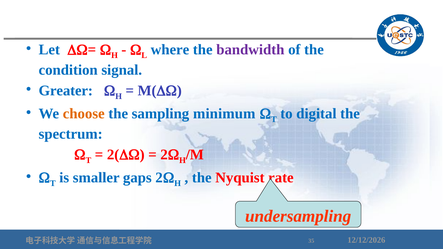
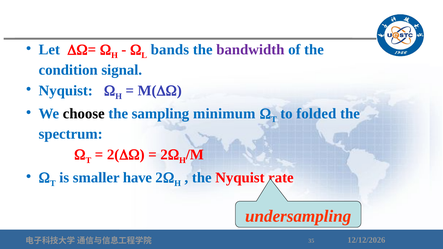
where: where -> bands (170, 50)
Greater: Greater -> Nyquist (66, 91)
choose colour: orange -> black (84, 114)
digital: digital -> folded (316, 114)
gaps: gaps -> have (137, 178)
